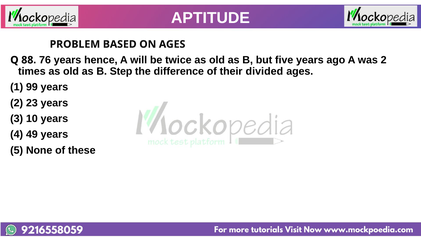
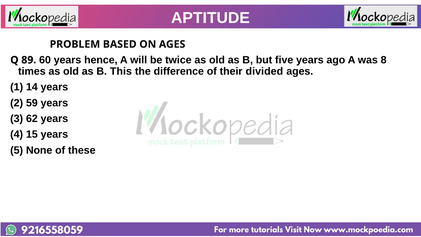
88: 88 -> 89 (27, 60)
76: 76 -> 60 (45, 60)
was 2: 2 -> 8 (384, 60)
Step: Step -> This (121, 71)
99: 99 -> 14 (32, 87)
23: 23 -> 59 (32, 103)
10: 10 -> 62 (32, 119)
49: 49 -> 15 (32, 134)
